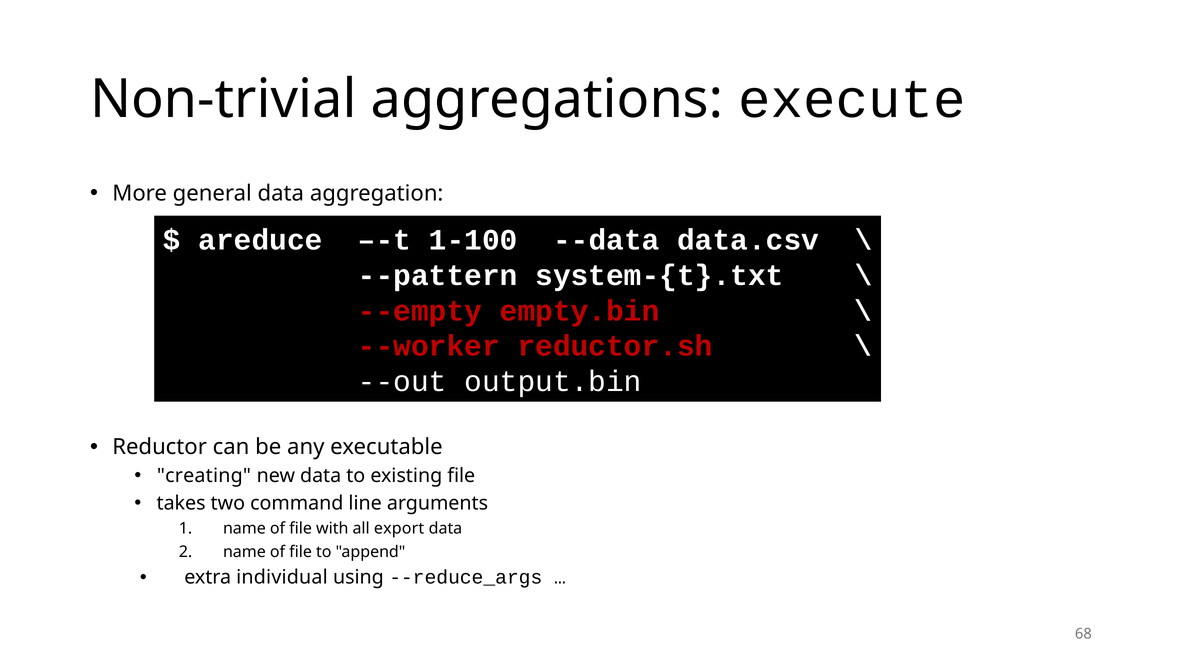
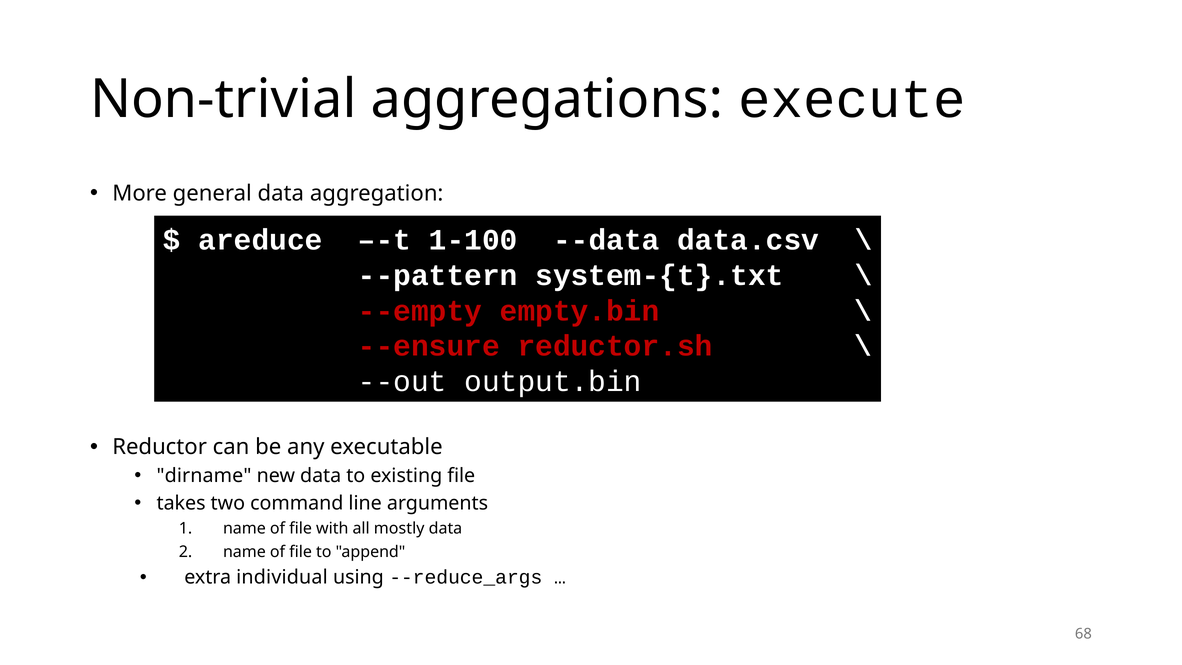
--worker: --worker -> --ensure (429, 346)
creating: creating -> dirname (204, 476)
export: export -> mostly (399, 528)
